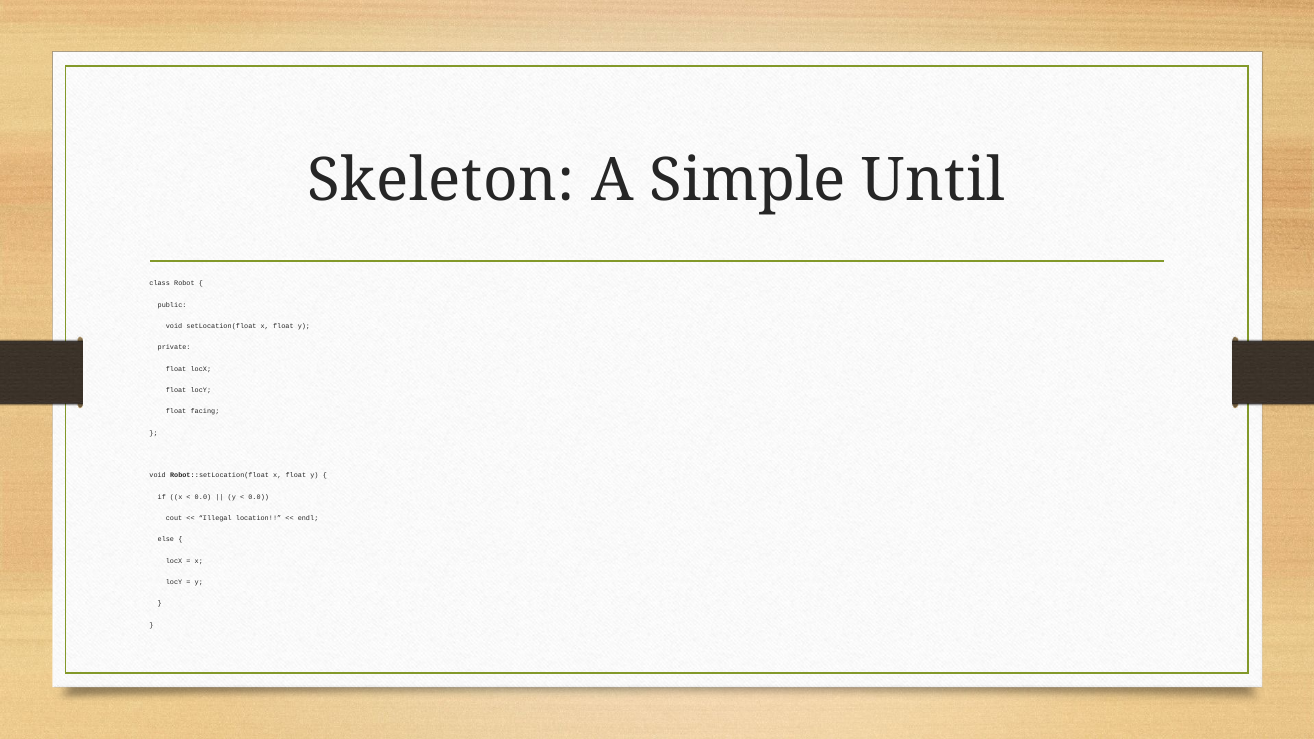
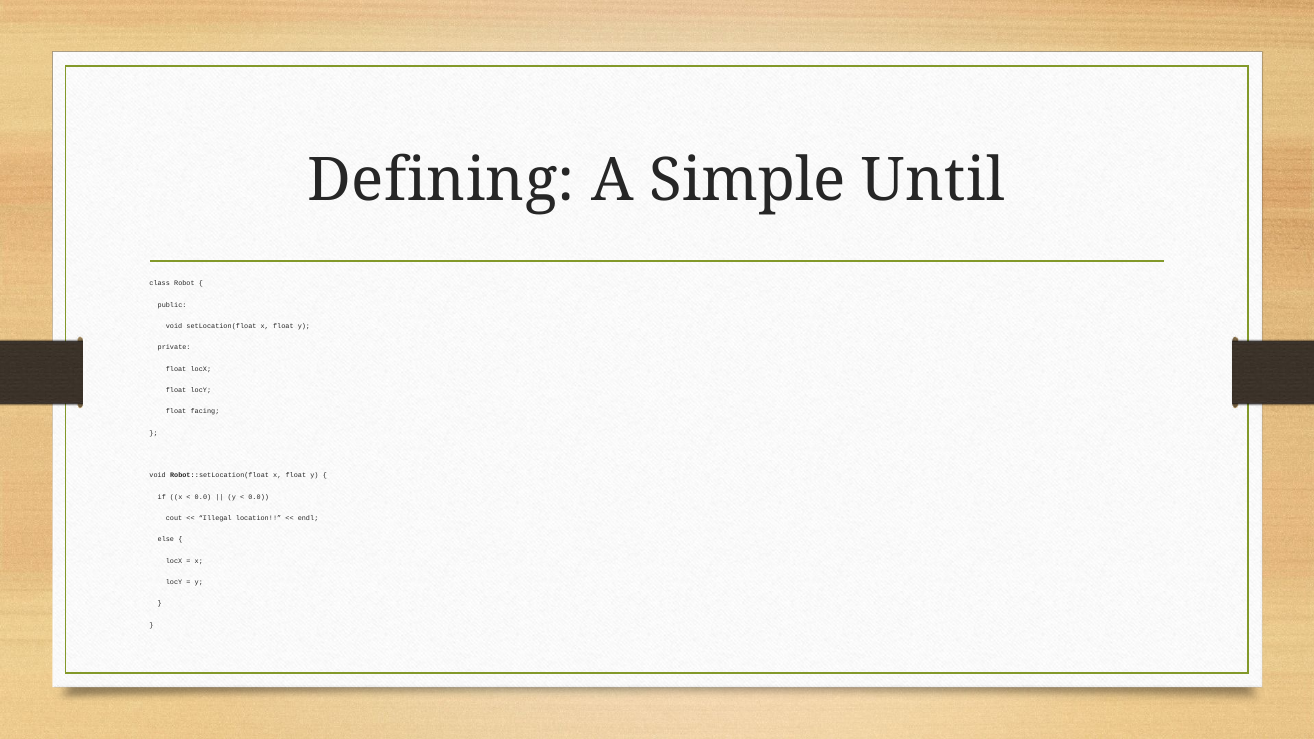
Skeleton: Skeleton -> Defining (441, 180)
